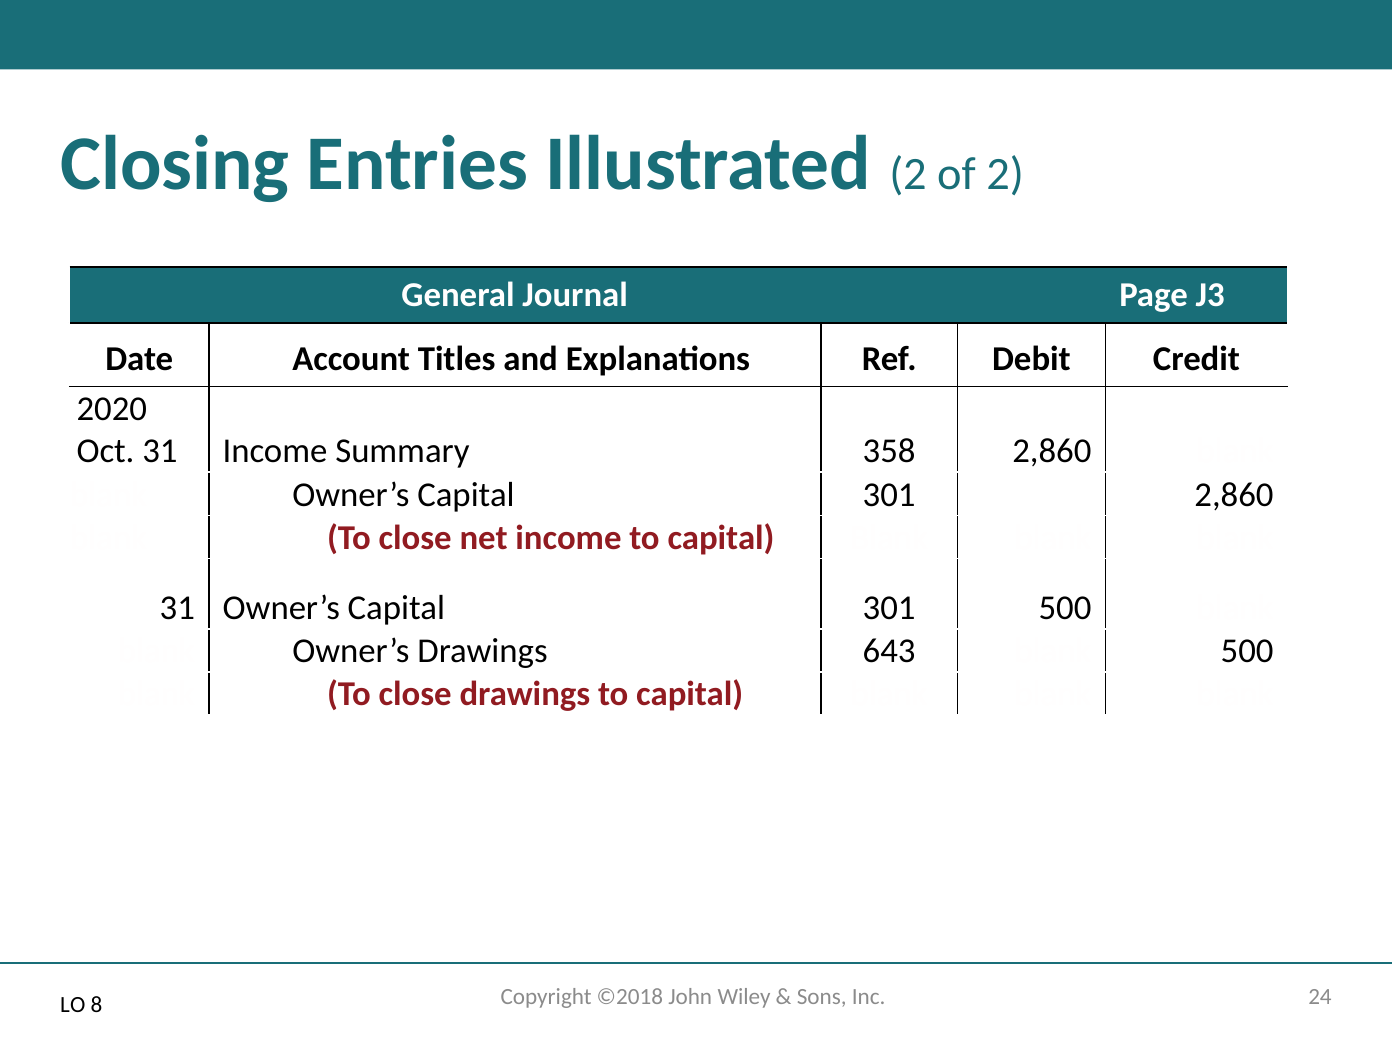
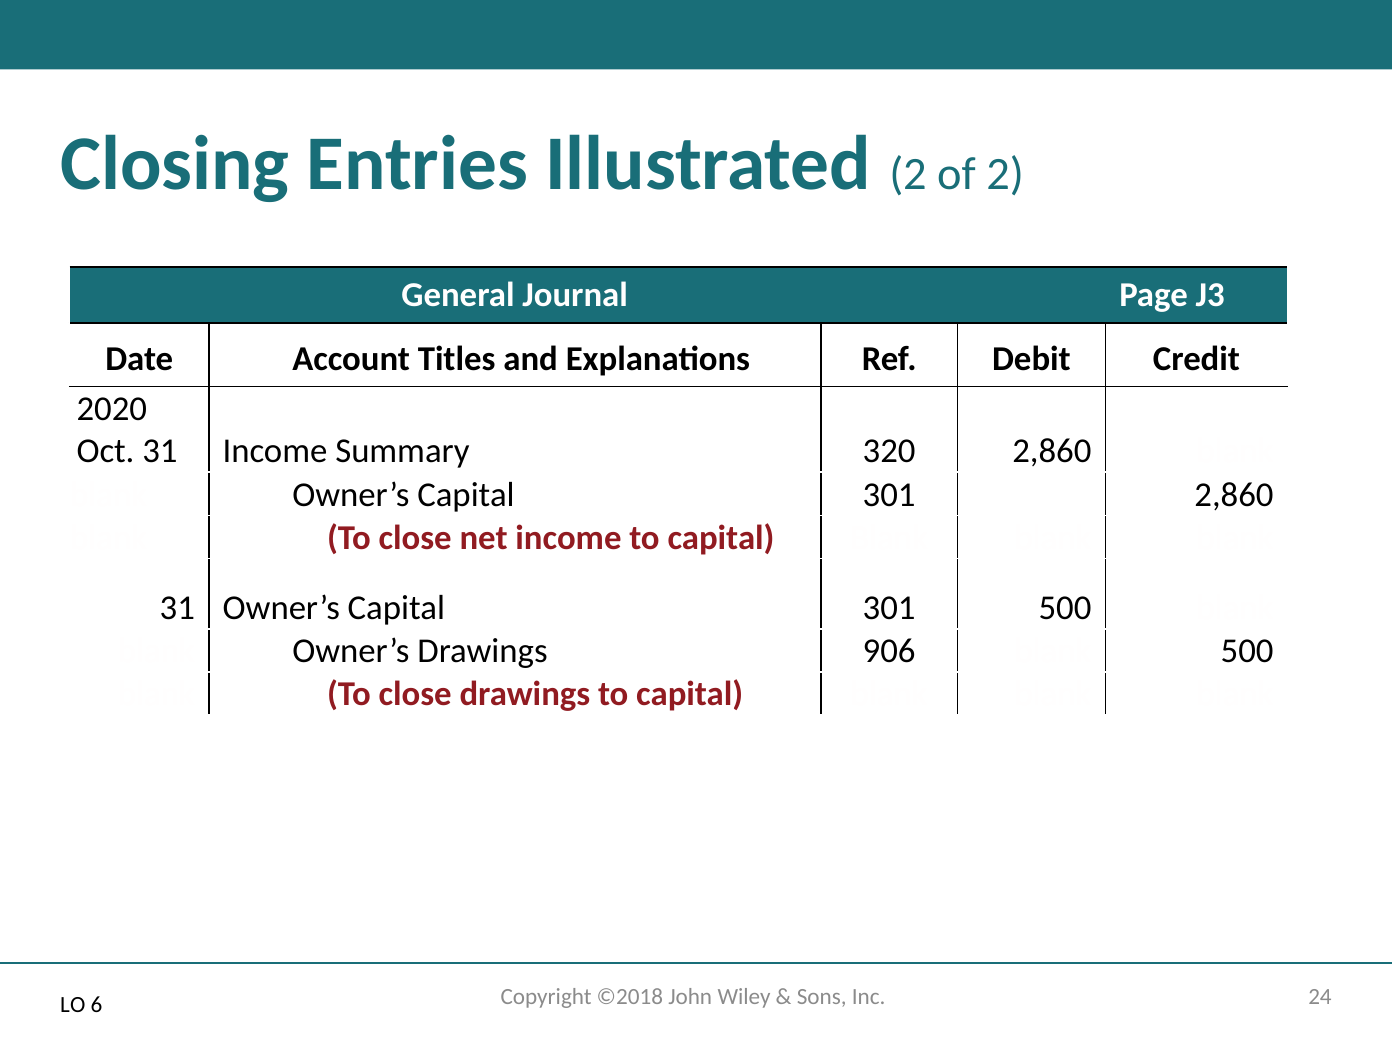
358: 358 -> 320 (889, 451)
643: 643 -> 906 (889, 651)
8: 8 -> 6 (96, 1005)
